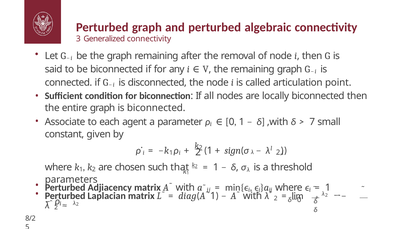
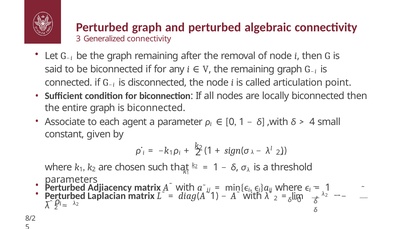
7: 7 -> 4 (312, 121)
